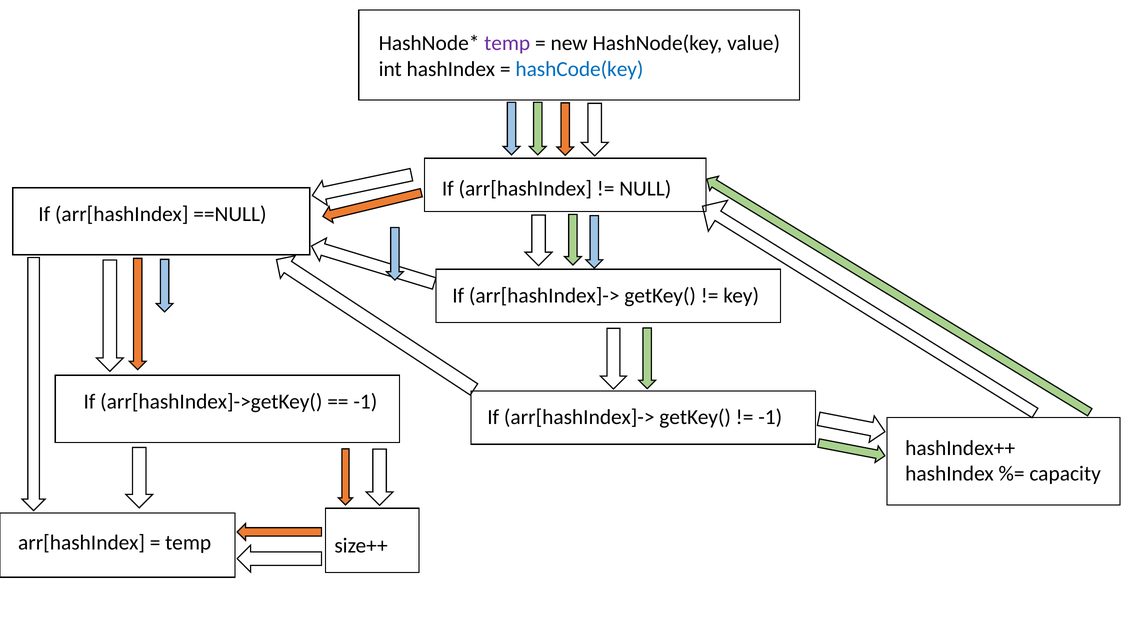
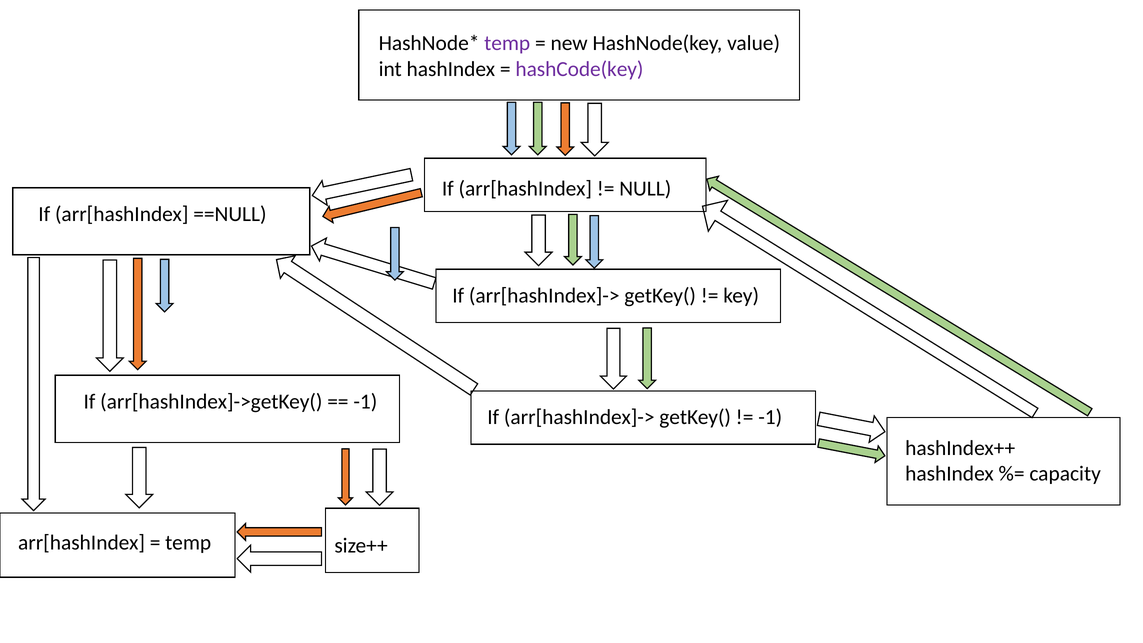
hashCode(key colour: blue -> purple (579, 69)
